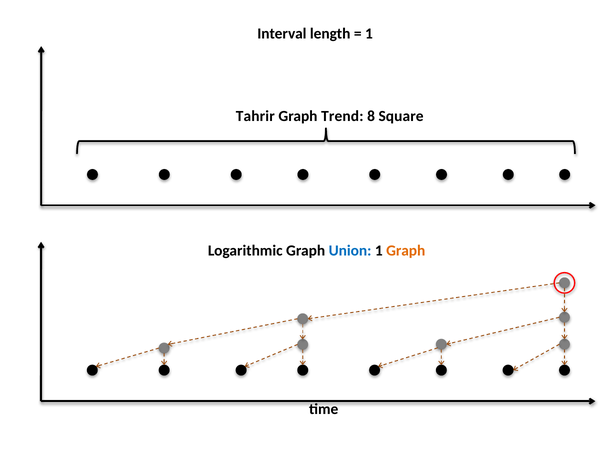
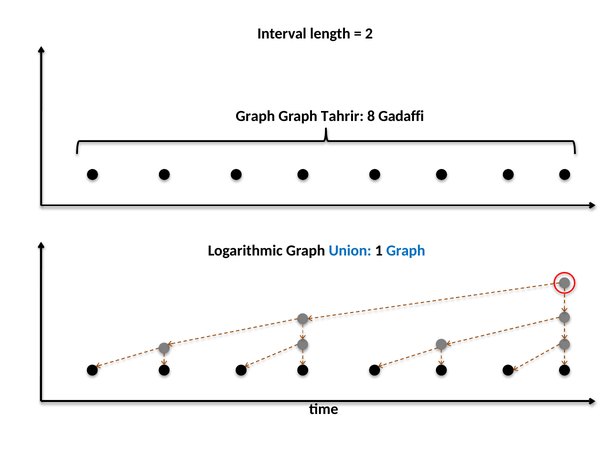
1: 1 -> 2 (369, 34)
Tahrir: Tahrir -> Graph (255, 116)
Trend: Trend -> Tahrir (342, 116)
Square: Square -> Gadaffi (401, 116)
Graph colour: orange -> blue (406, 251)
